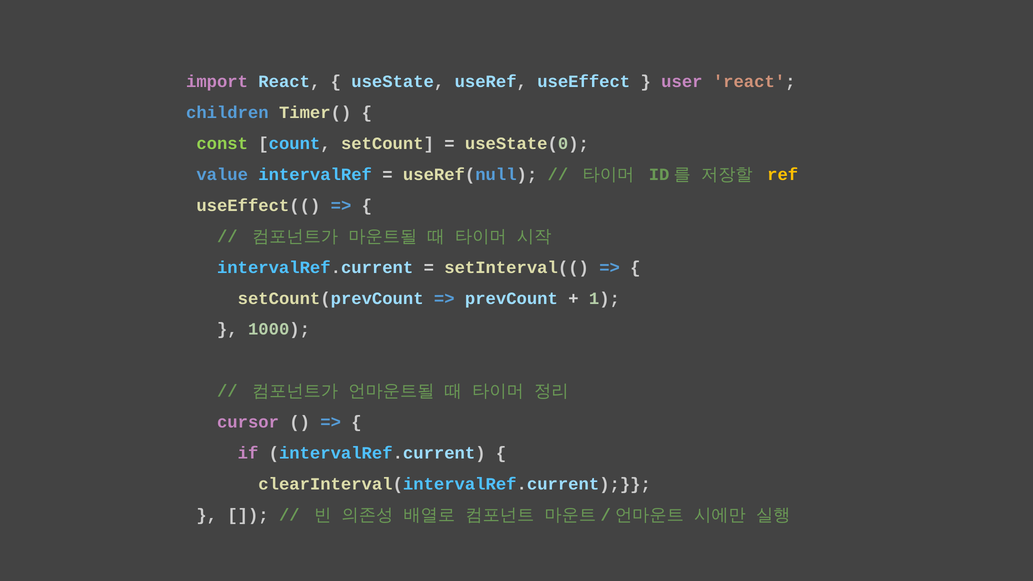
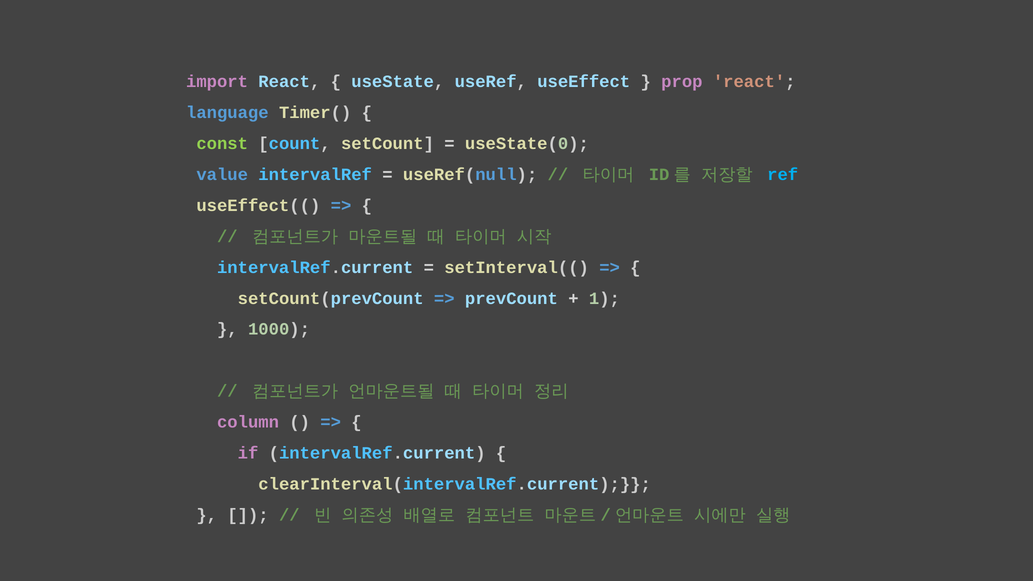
user: user -> prop (682, 81)
children: children -> language (227, 112)
ref colour: yellow -> light blue (783, 174)
cursor: cursor -> column (248, 422)
